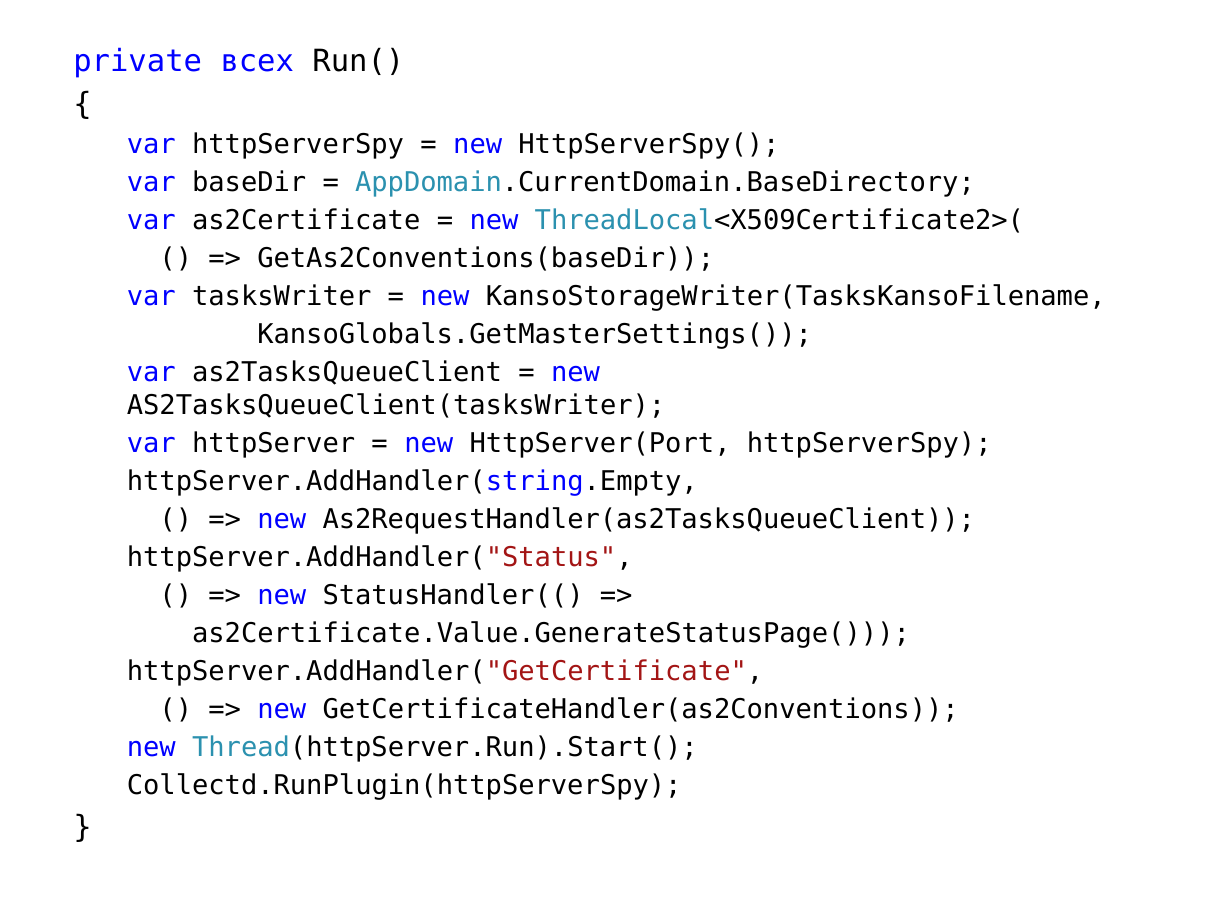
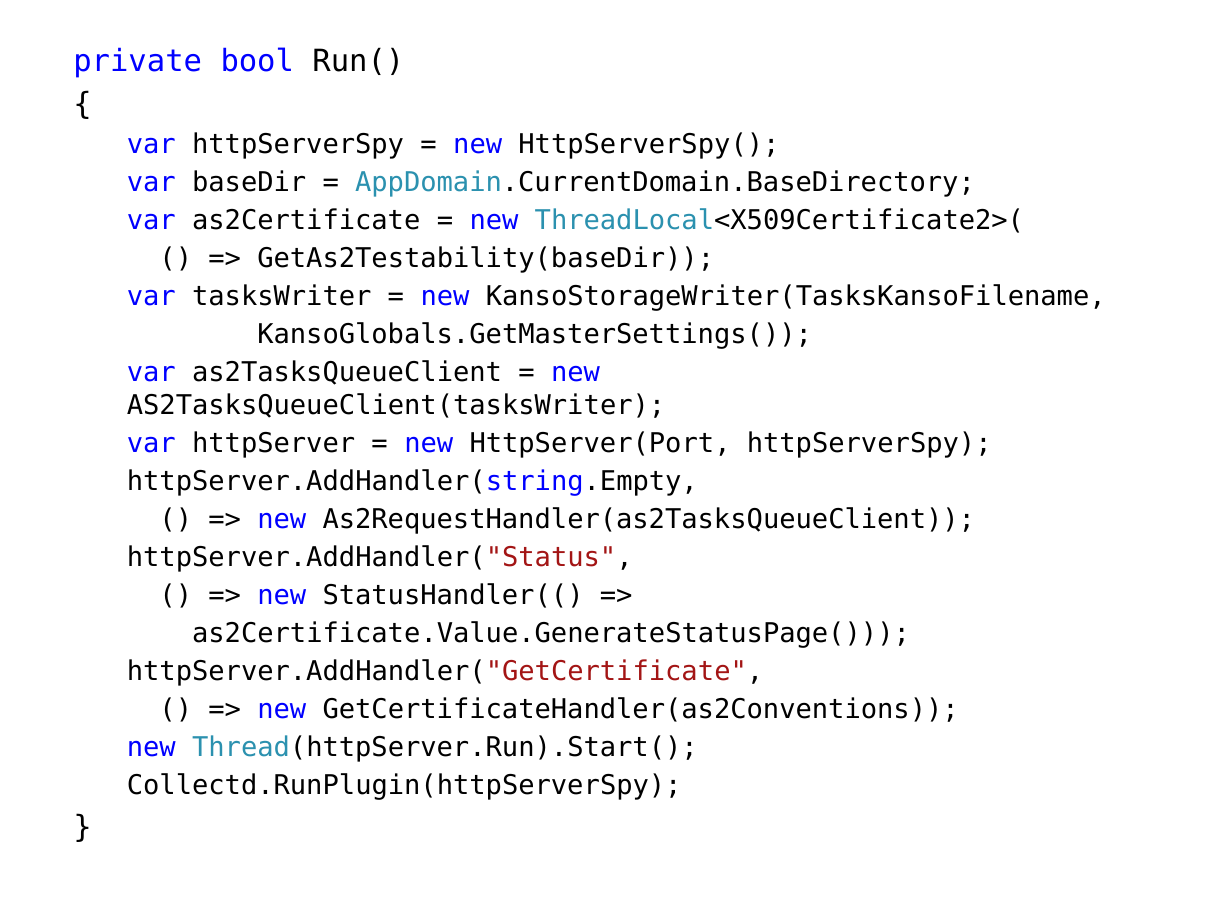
всех: всех -> bool (257, 61)
GetAs2Conventions(baseDir: GetAs2Conventions(baseDir -> GetAs2Testability(baseDir (486, 258)
